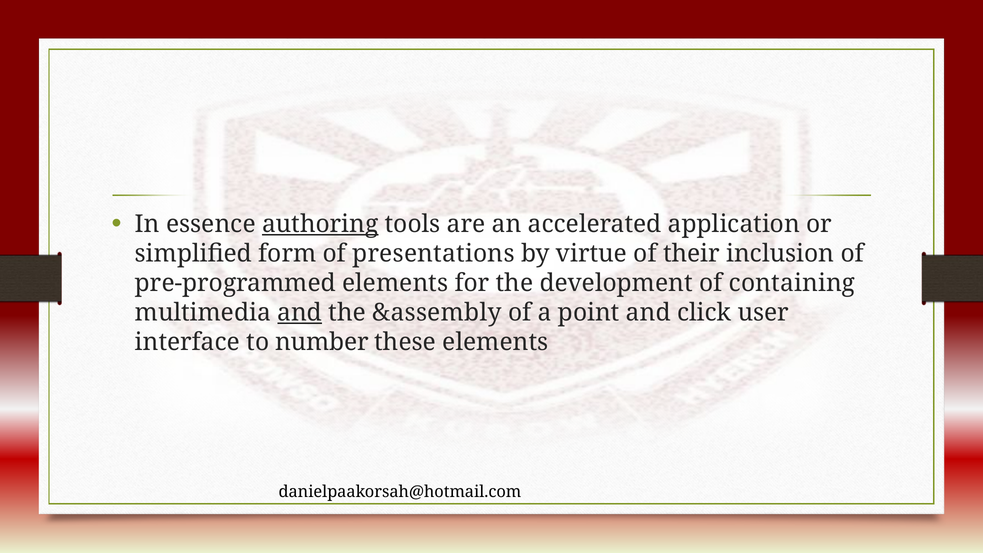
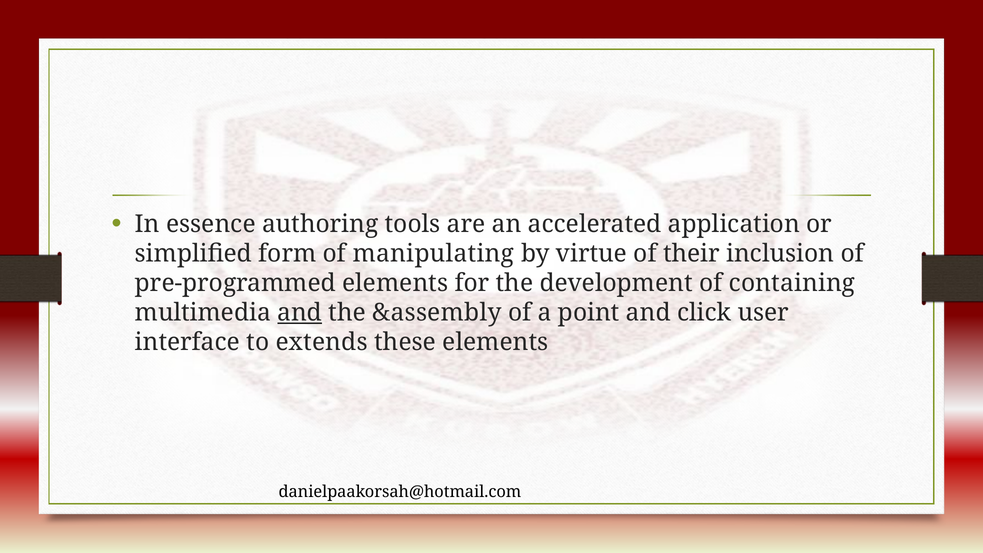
authoring underline: present -> none (320, 224)
presentations: presentations -> manipulating (433, 254)
number: number -> extends (322, 342)
